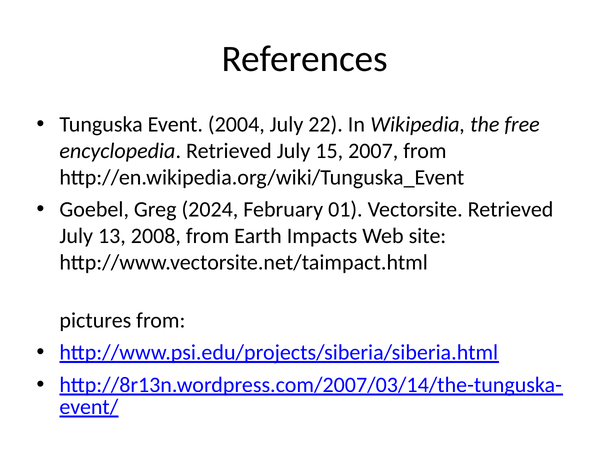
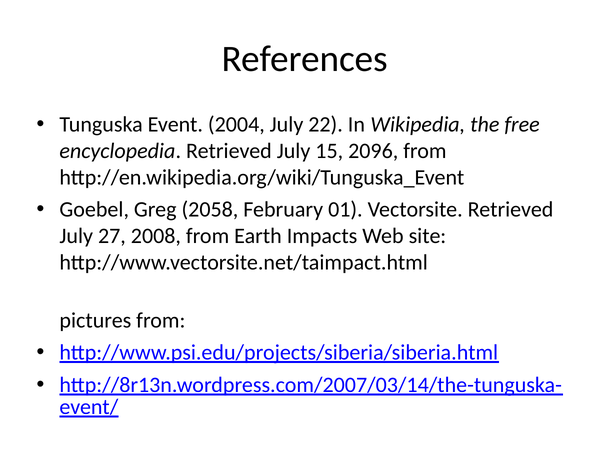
2007: 2007 -> 2096 (373, 151)
2024: 2024 -> 2058 (210, 209)
13: 13 -> 27 (112, 236)
